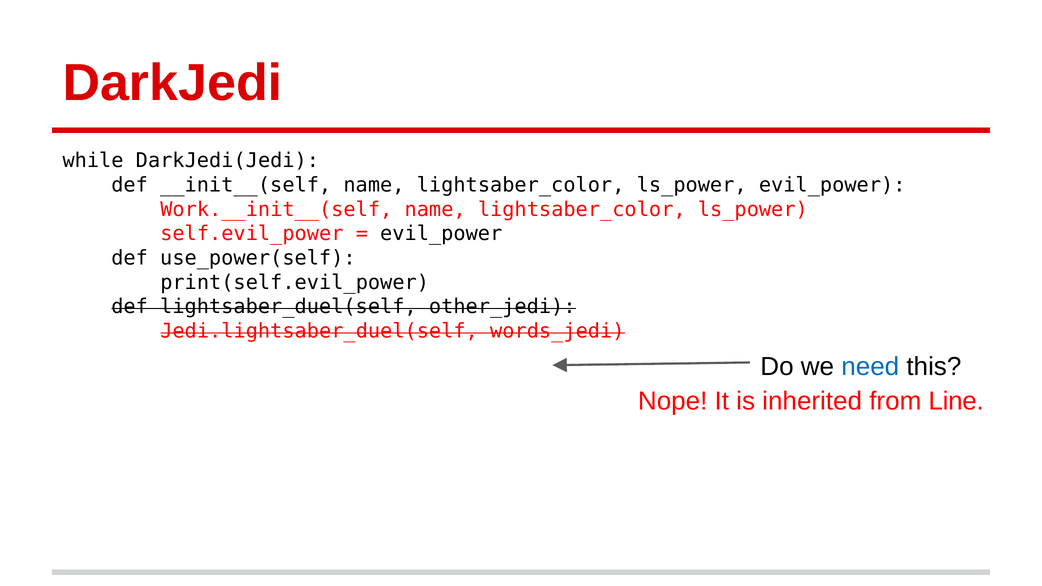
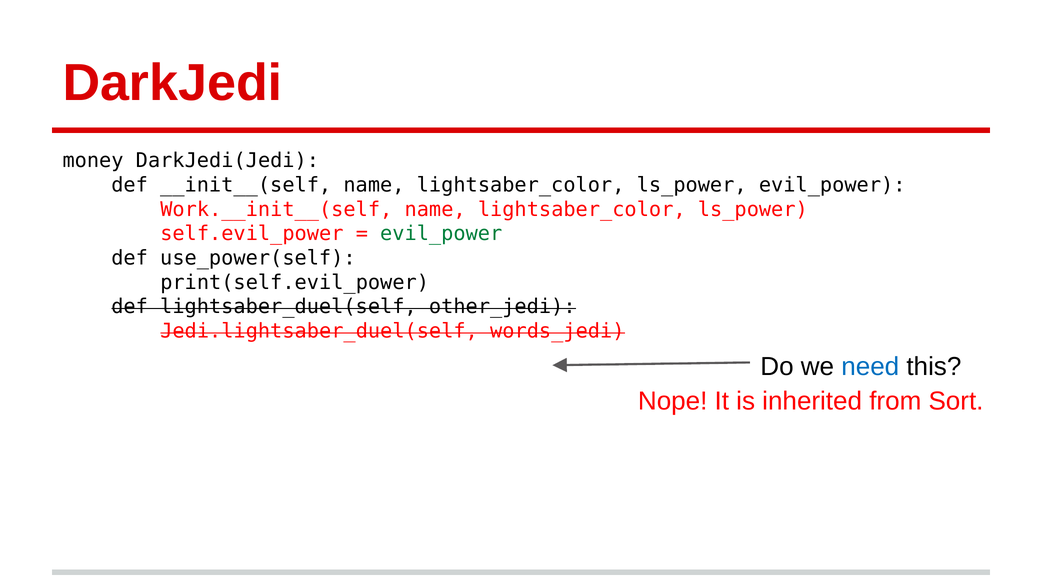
while: while -> money (93, 161)
evil_power colour: black -> green (441, 234)
Line: Line -> Sort (956, 401)
